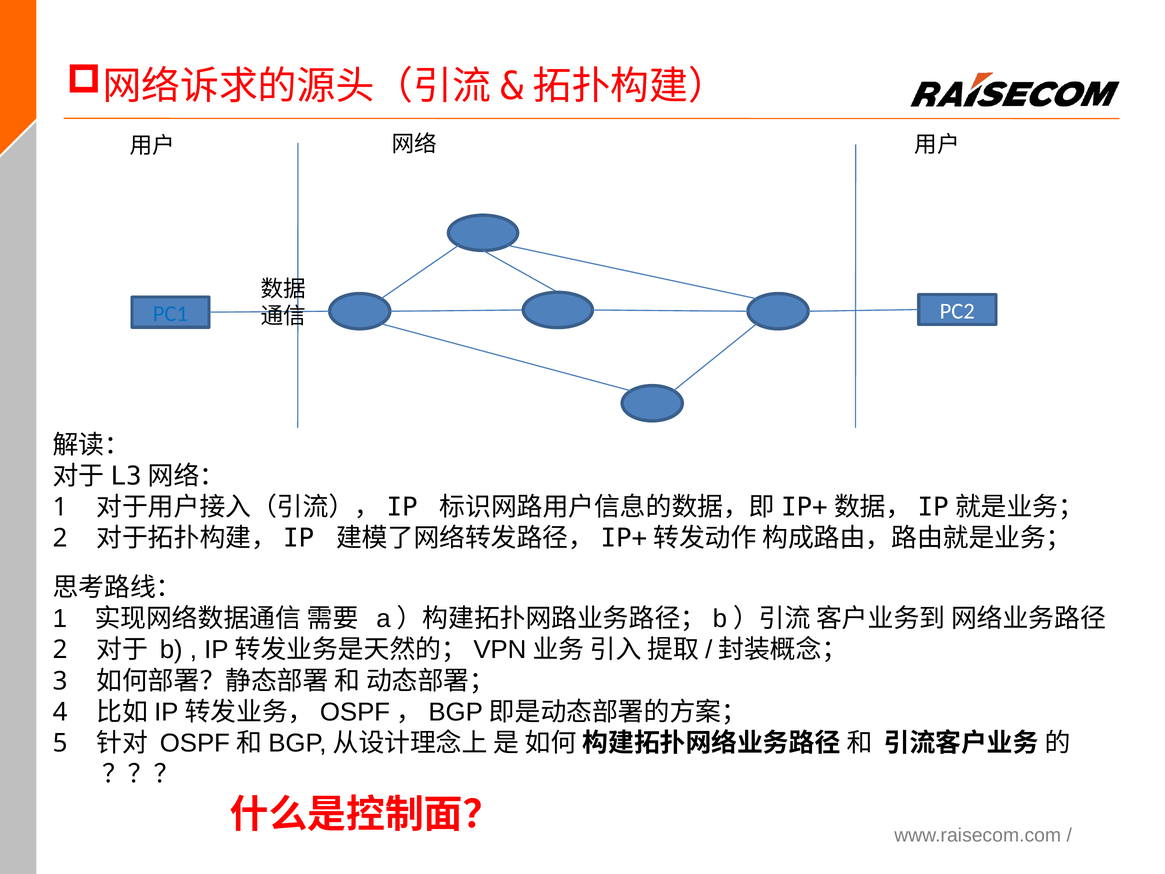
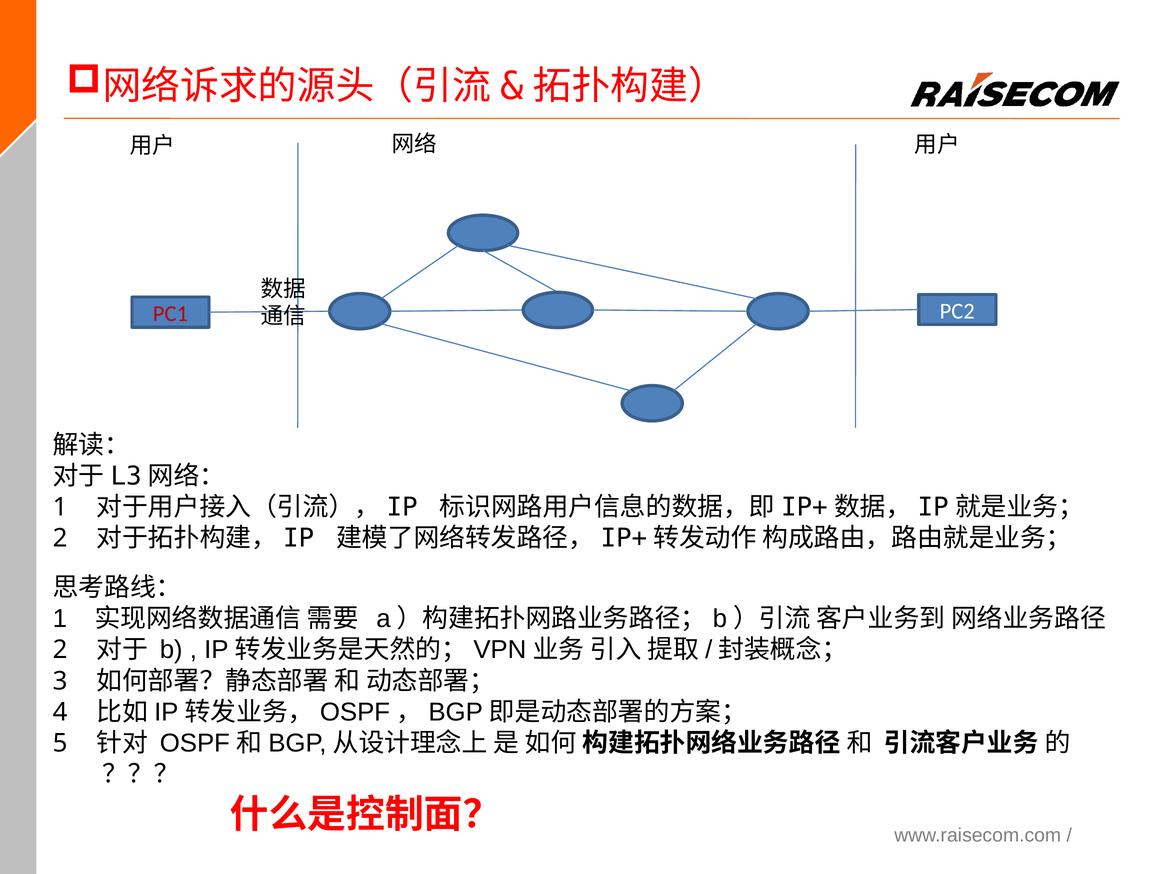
PC1 colour: blue -> red (170, 314)
